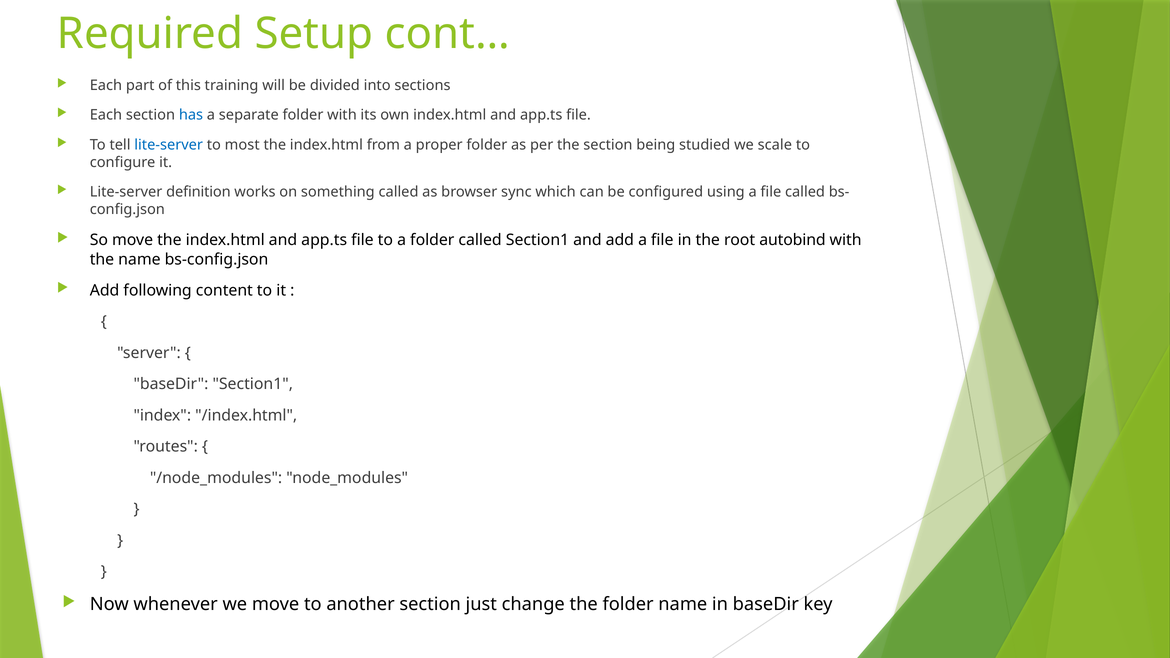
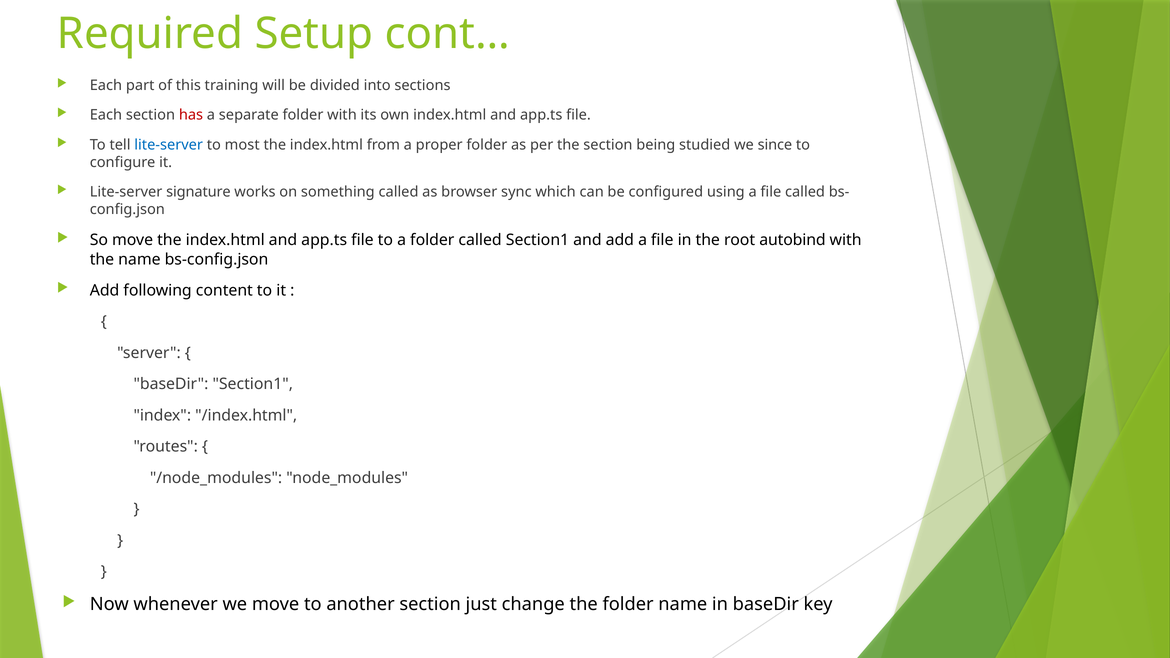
has colour: blue -> red (191, 115)
scale: scale -> since (775, 145)
definition: definition -> signature (198, 192)
